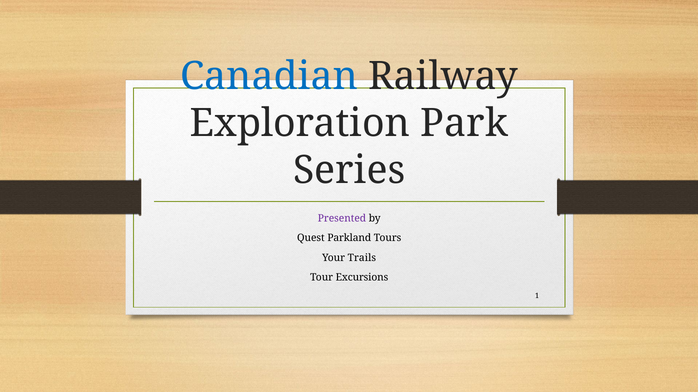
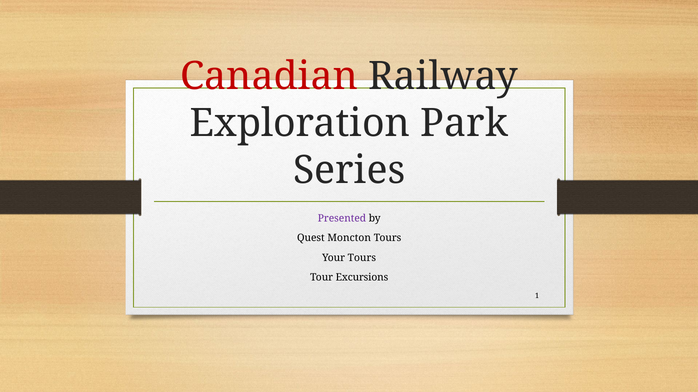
Canadian colour: blue -> red (269, 76)
Parkland: Parkland -> Moncton (349, 238)
Your Trails: Trails -> Tours (362, 258)
